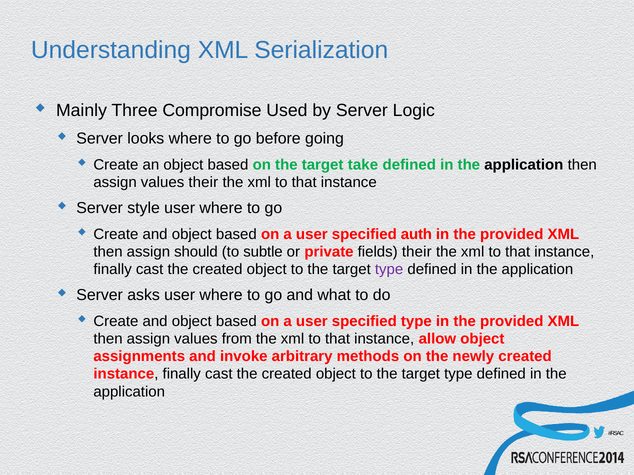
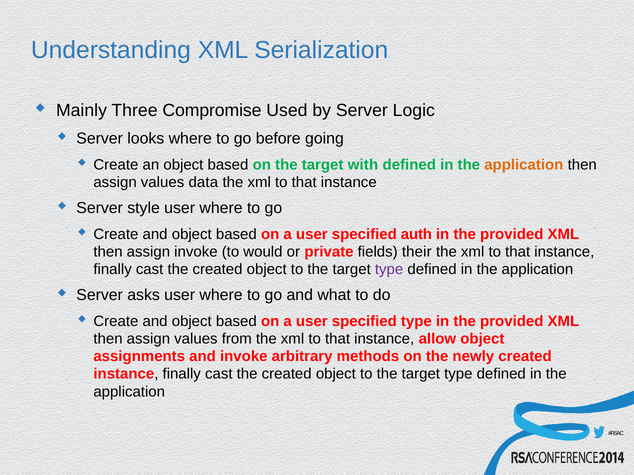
take: take -> with (363, 165)
application colour: black -> orange (524, 165)
values their: their -> data (203, 182)
assign should: should -> invoke (196, 252)
subtle: subtle -> would (263, 252)
